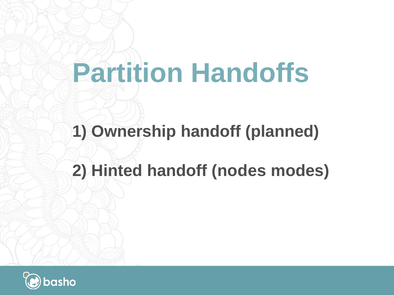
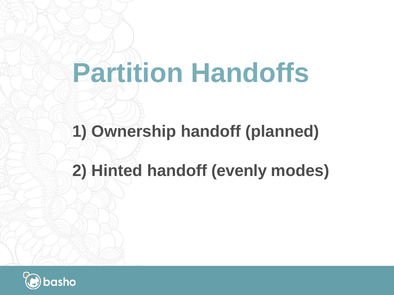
nodes: nodes -> evenly (239, 171)
